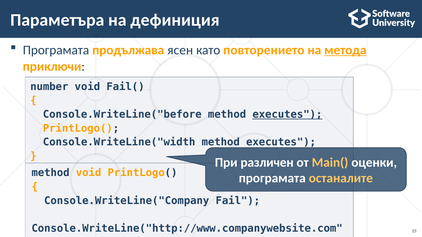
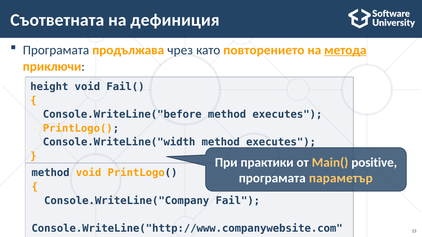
Параметъра: Параметъра -> Съответната (57, 20)
ясен: ясен -> чрез (180, 50)
number: number -> height (49, 87)
executes underline: present -> none (287, 115)
различен: различен -> практики (267, 163)
оценки: оценки -> positive (374, 163)
останалите: останалите -> параметър (341, 178)
